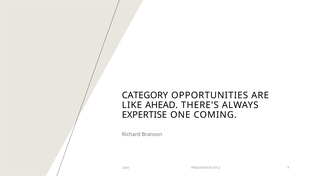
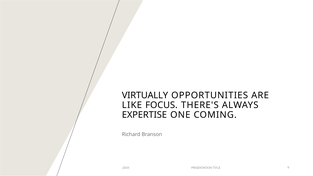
CATEGORY: CATEGORY -> VIRTUALLY (145, 95)
AHEAD: AHEAD -> FOCUS (161, 105)
